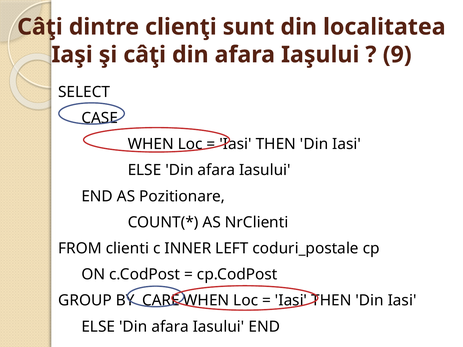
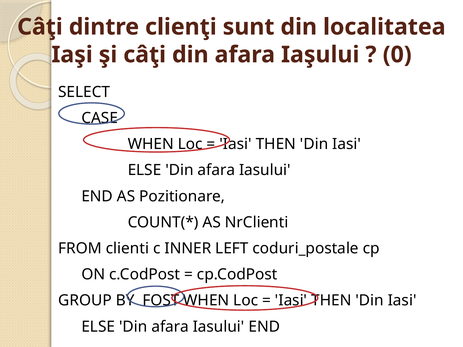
9: 9 -> 0 (397, 55)
CARE: CARE -> FOST (161, 301)
